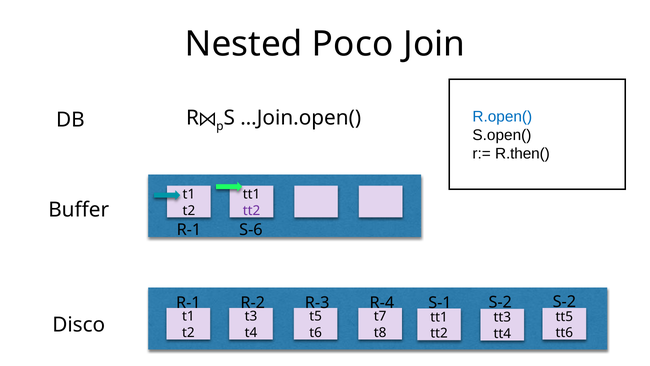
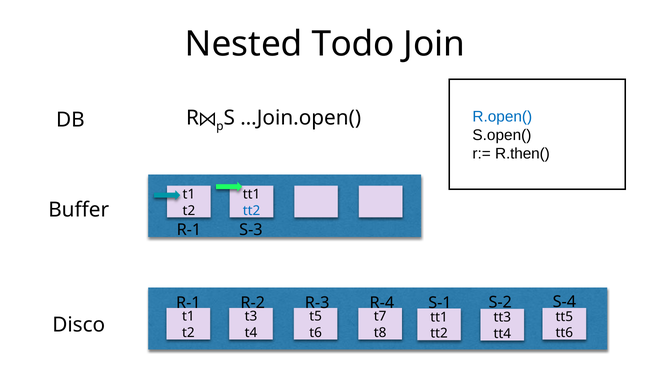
Poco: Poco -> Todo (353, 44)
tt2 colour: purple -> blue (252, 210)
S-6: S-6 -> S-3 (251, 229)
S-2: S-2 -> S-4 (564, 302)
